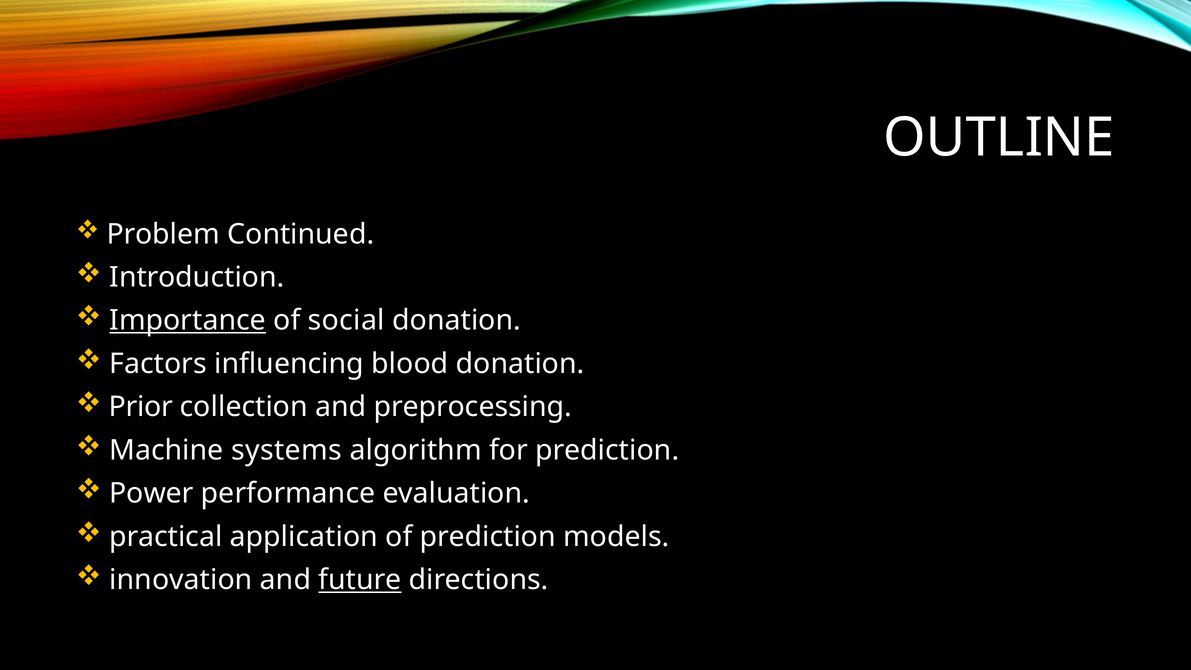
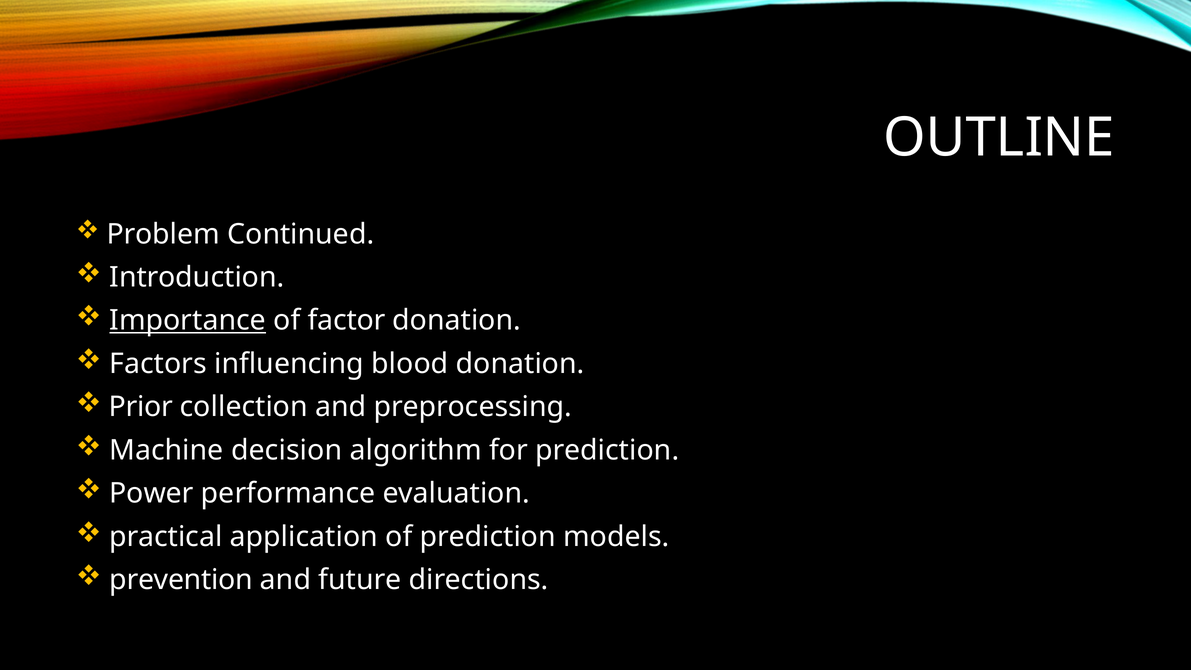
social: social -> factor (347, 321)
systems: systems -> decision (287, 450)
innovation: innovation -> prevention (181, 580)
future underline: present -> none (360, 580)
